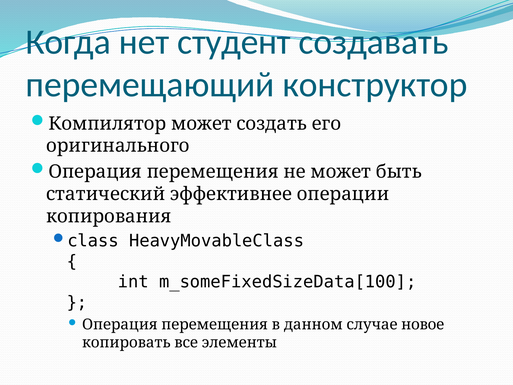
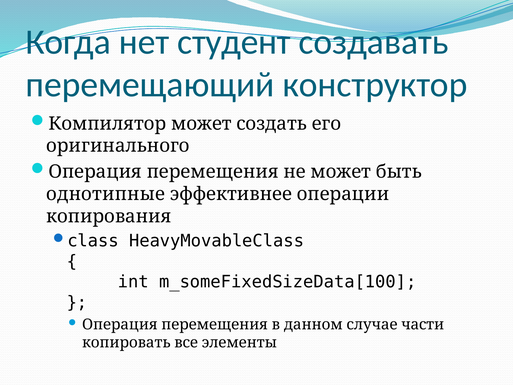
статический: статический -> однотипные (106, 194)
новое: новое -> части (423, 324)
